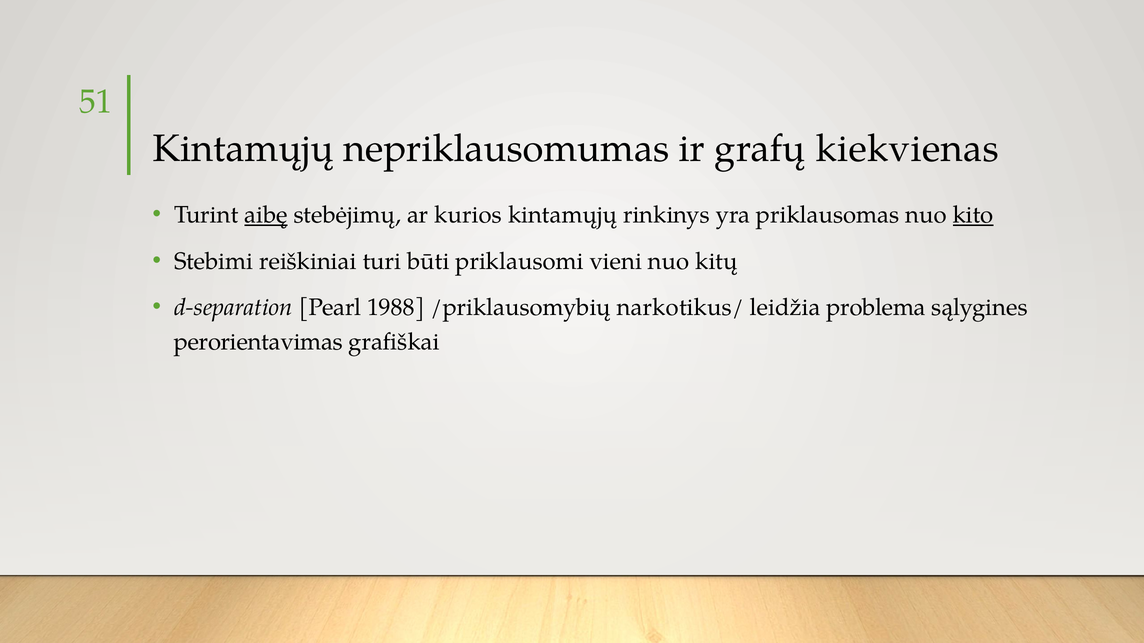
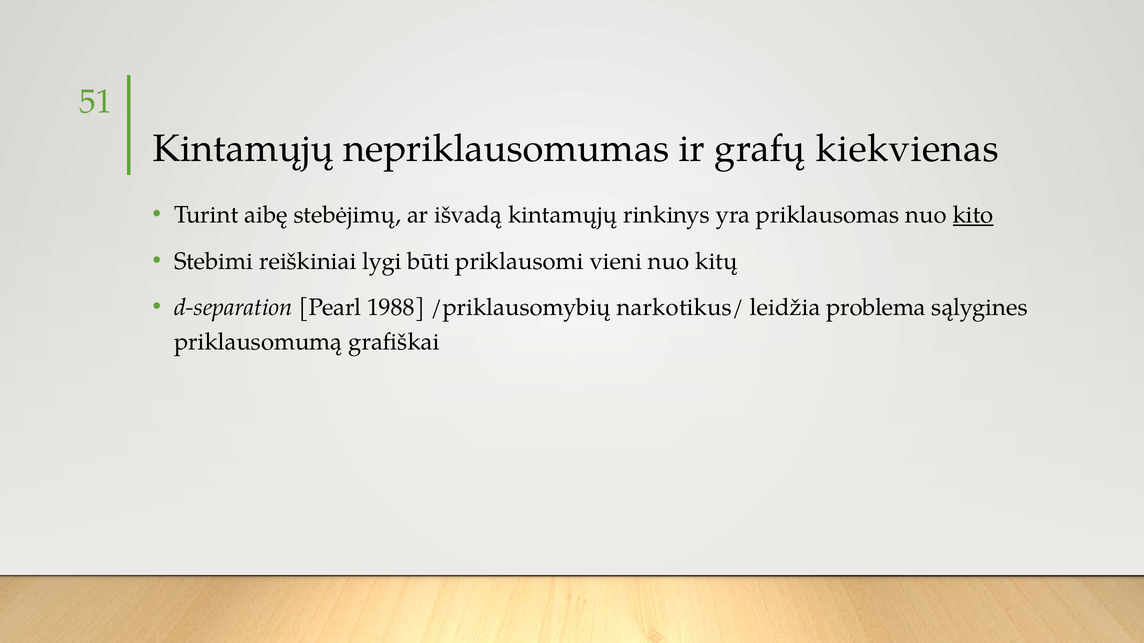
aibę underline: present -> none (266, 215)
kurios: kurios -> išvadą (468, 215)
turi: turi -> lygi (382, 261)
perorientavimas: perorientavimas -> priklausomumą (258, 342)
